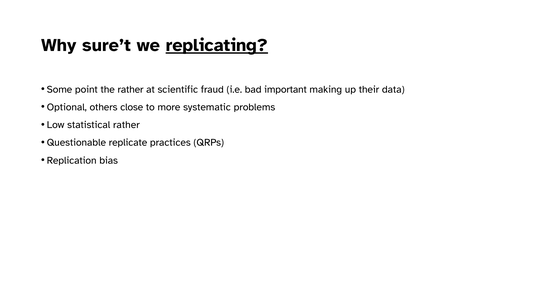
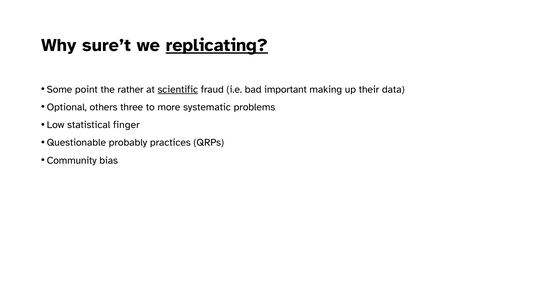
scientific underline: none -> present (178, 89)
close: close -> three (132, 107)
statistical rather: rather -> finger (126, 125)
replicate: replicate -> probably (128, 143)
Replication: Replication -> Community (72, 160)
